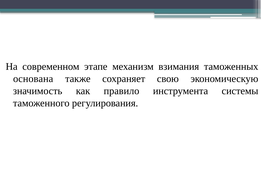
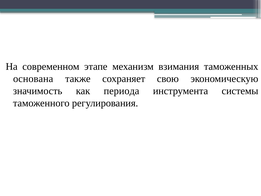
правило: правило -> периода (122, 91)
